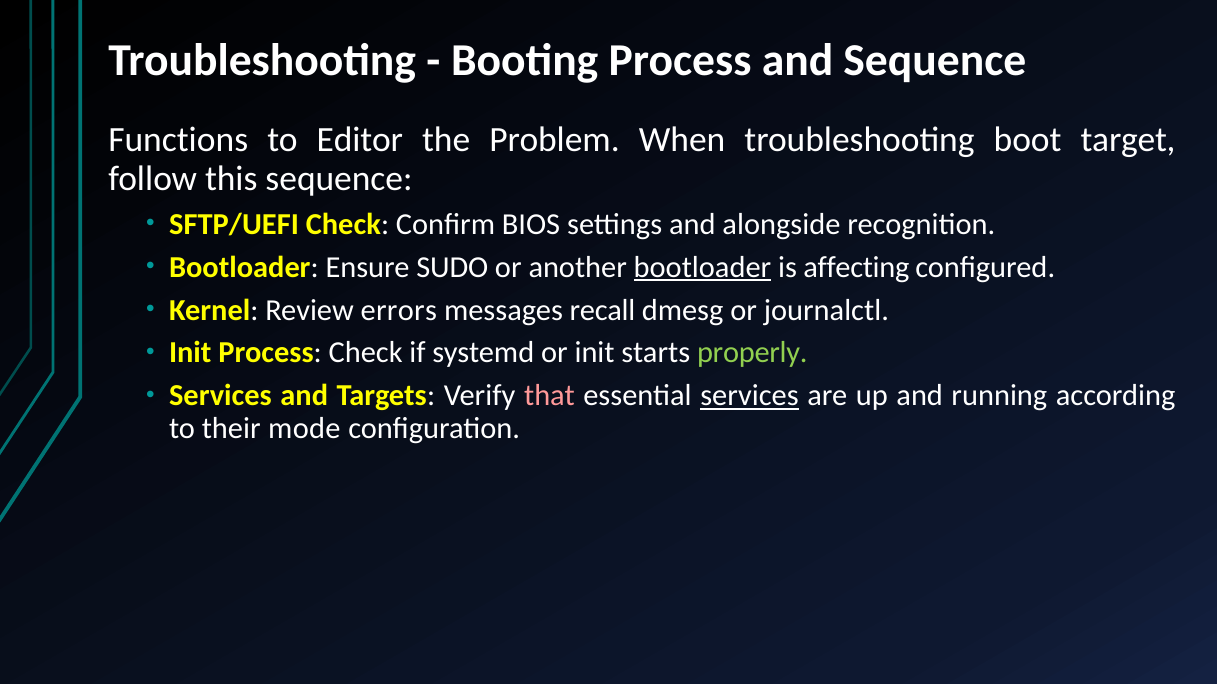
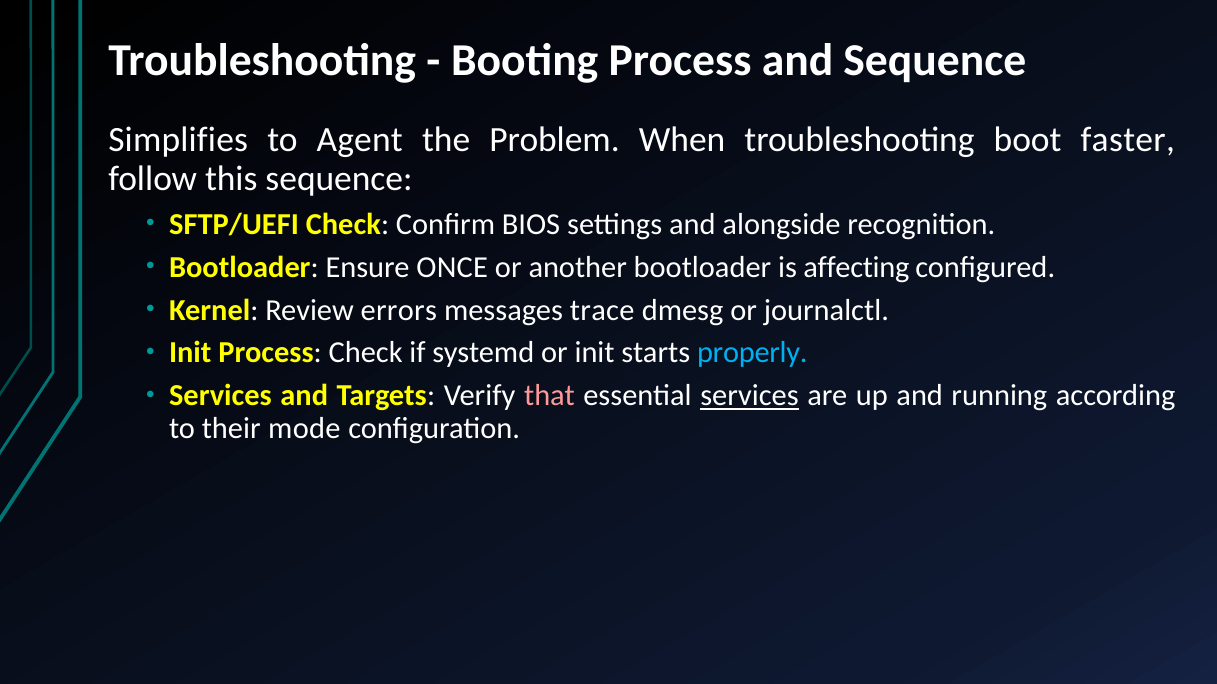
Functions: Functions -> Simplifies (178, 140)
Editor: Editor -> Agent (360, 140)
target: target -> faster (1128, 140)
SUDO: SUDO -> ONCE (452, 267)
bootloader underline: present -> none (702, 267)
recall: recall -> trace (602, 310)
properly colour: light green -> light blue (752, 353)
